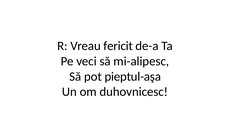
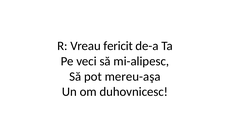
pieptul-aşa: pieptul-aşa -> mereu-aşa (133, 77)
